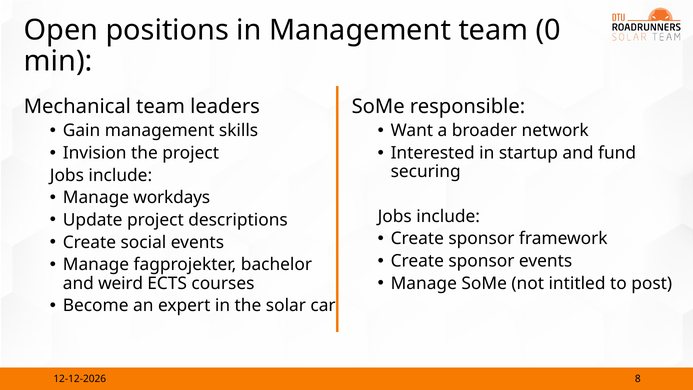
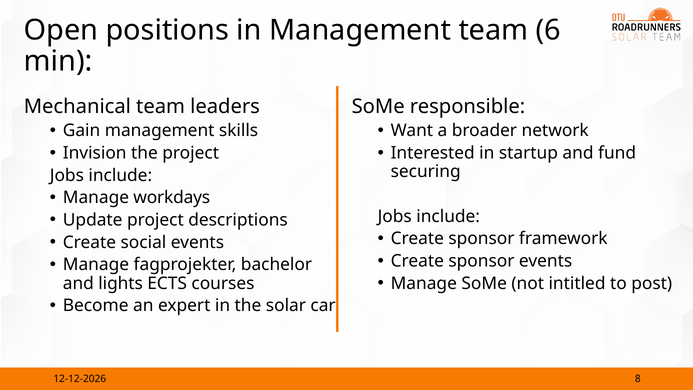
0: 0 -> 6 (548, 30)
weird: weird -> lights (121, 283)
